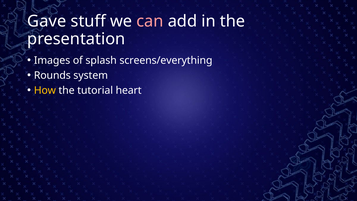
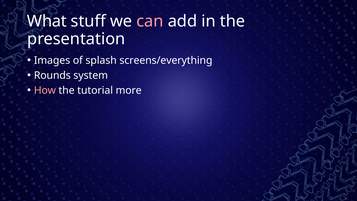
Gave: Gave -> What (47, 21)
How colour: yellow -> pink (45, 90)
heart: heart -> more (129, 90)
